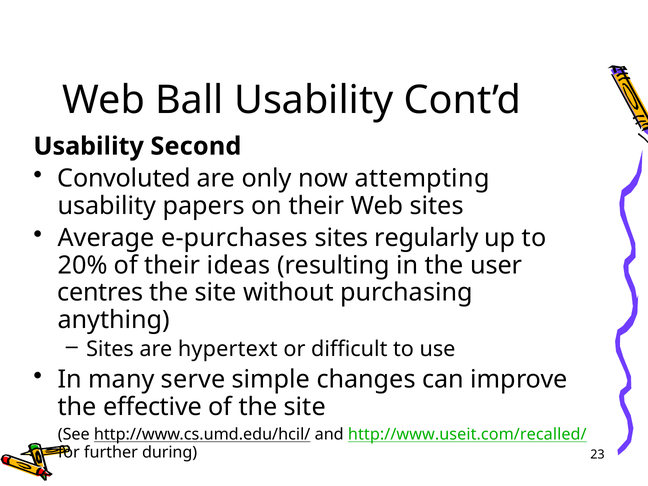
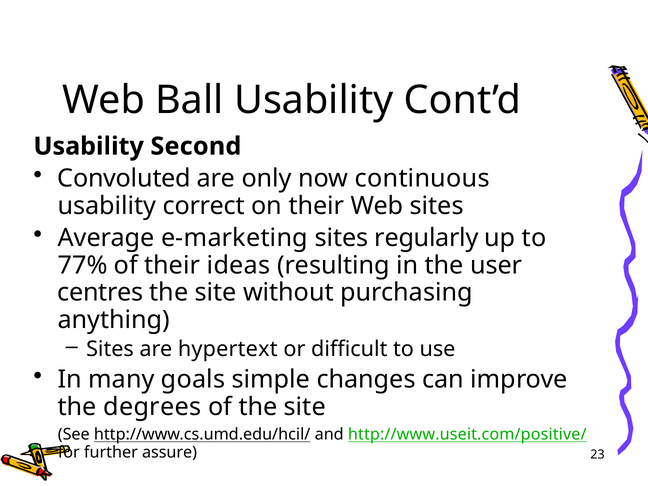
attempting: attempting -> continuous (422, 179)
papers: papers -> correct (204, 206)
e-purchases: e-purchases -> e-marketing (234, 238)
20%: 20% -> 77% (83, 265)
serve: serve -> goals (193, 380)
effective: effective -> degrees (152, 407)
http://www.useit.com/recalled/: http://www.useit.com/recalled/ -> http://www.useit.com/positive/ (467, 434)
during: during -> assure (170, 452)
